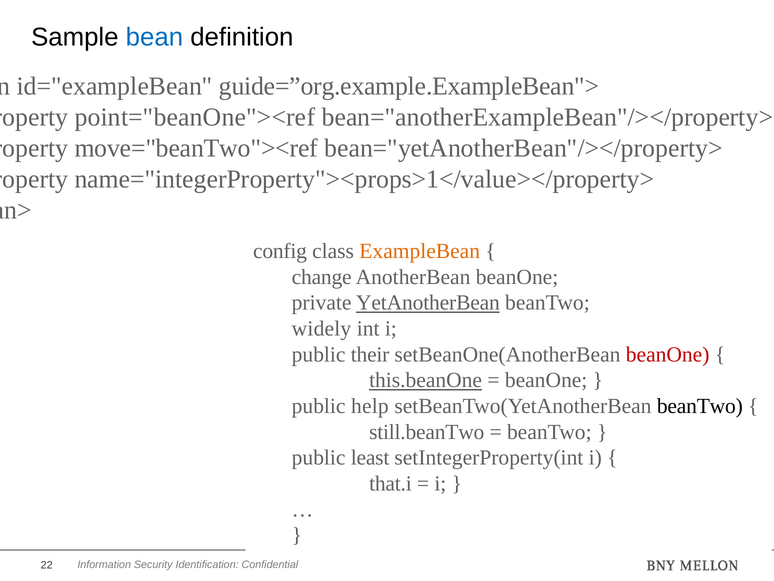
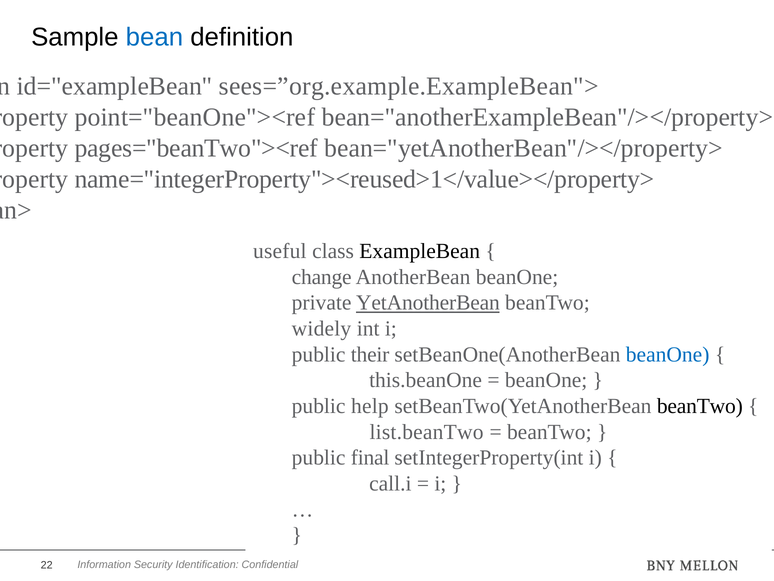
guide=”org.example.ExampleBean">: guide=”org.example.ExampleBean"> -> sees=”org.example.ExampleBean"> (409, 86)
move="beanTwo"><ref: move="beanTwo"><ref -> pages="beanTwo"><ref (196, 148)
name="integerProperty"><props>1</value></property>: name="integerProperty"><props>1</value></property> -> name="integerProperty"><reused>1</value></property> (365, 179)
config: config -> useful (280, 251)
ExampleBean colour: orange -> black (420, 251)
beanOne colour: red -> blue (668, 354)
this.beanOne underline: present -> none (426, 380)
still.beanTwo: still.beanTwo -> list.beanTwo (427, 432)
least: least -> final (370, 457)
that.i: that.i -> call.i (390, 483)
